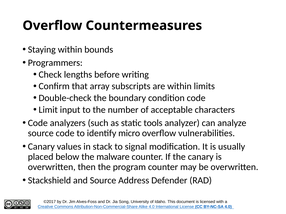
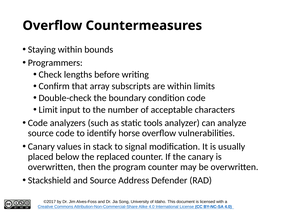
micro: micro -> horse (129, 134)
malware: malware -> replaced (113, 157)
